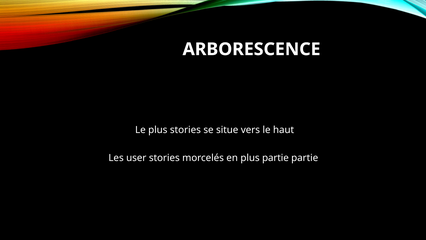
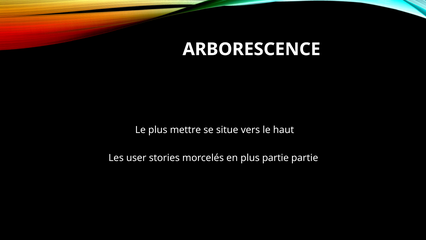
plus stories: stories -> mettre (185, 130)
